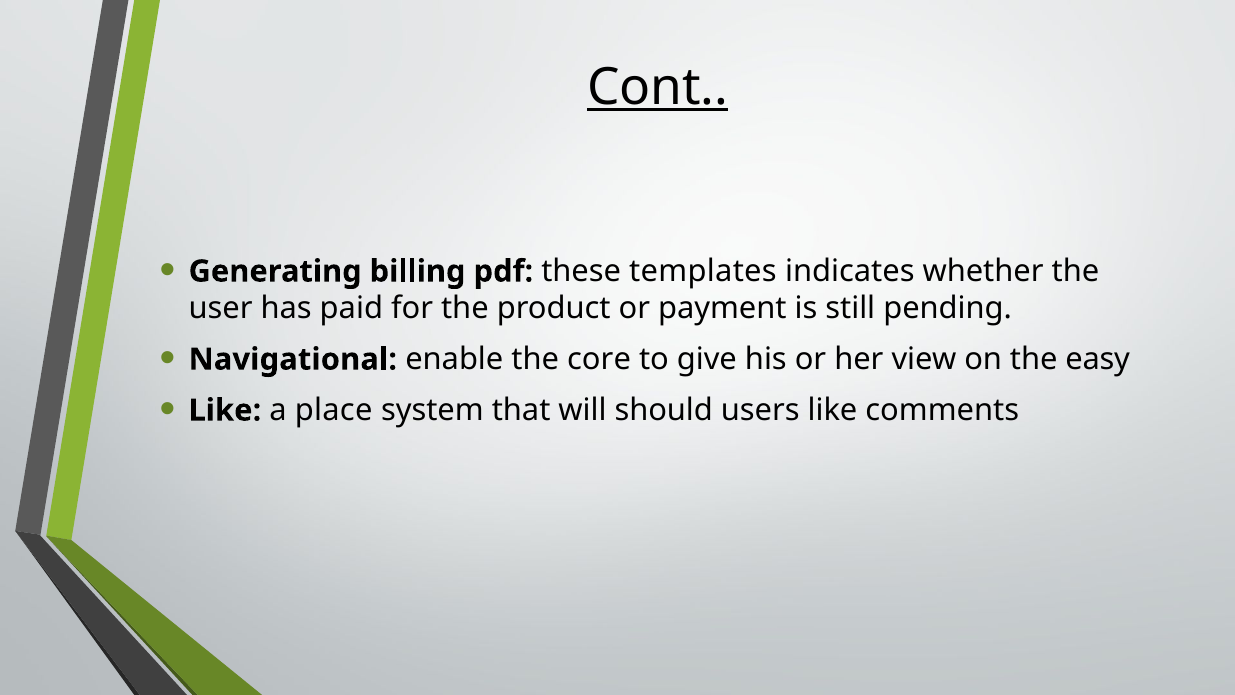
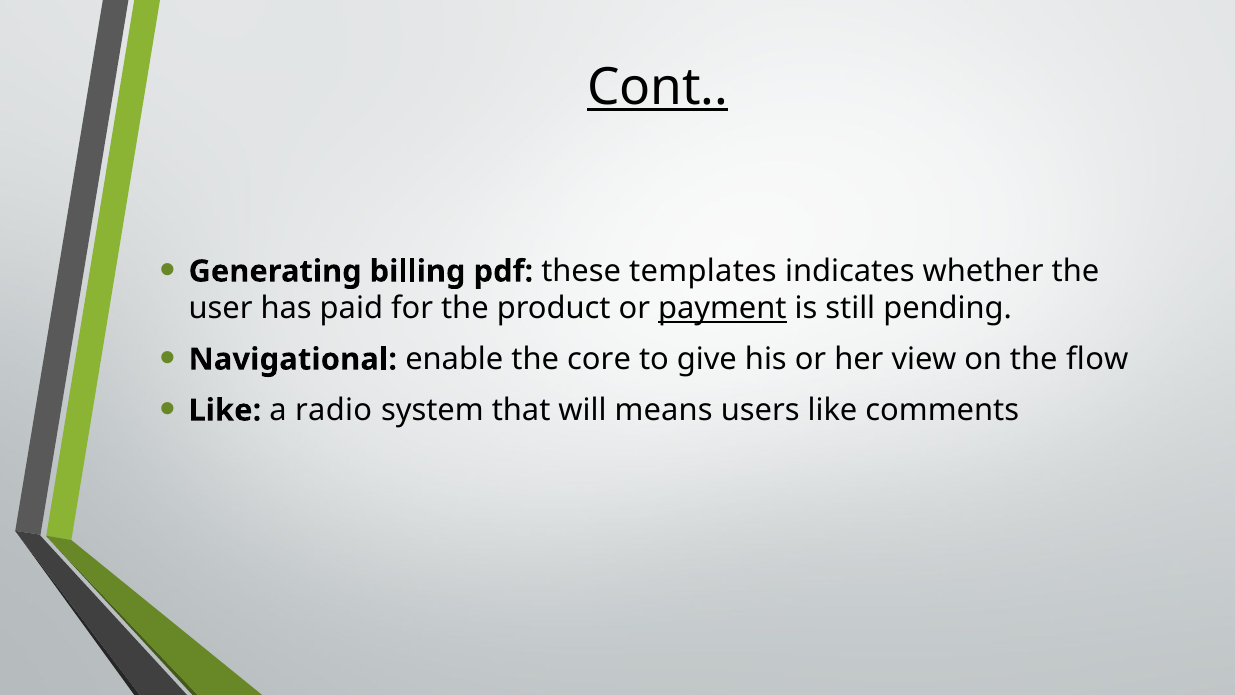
payment underline: none -> present (722, 308)
easy: easy -> flow (1097, 359)
place: place -> radio (334, 410)
should: should -> means (664, 410)
